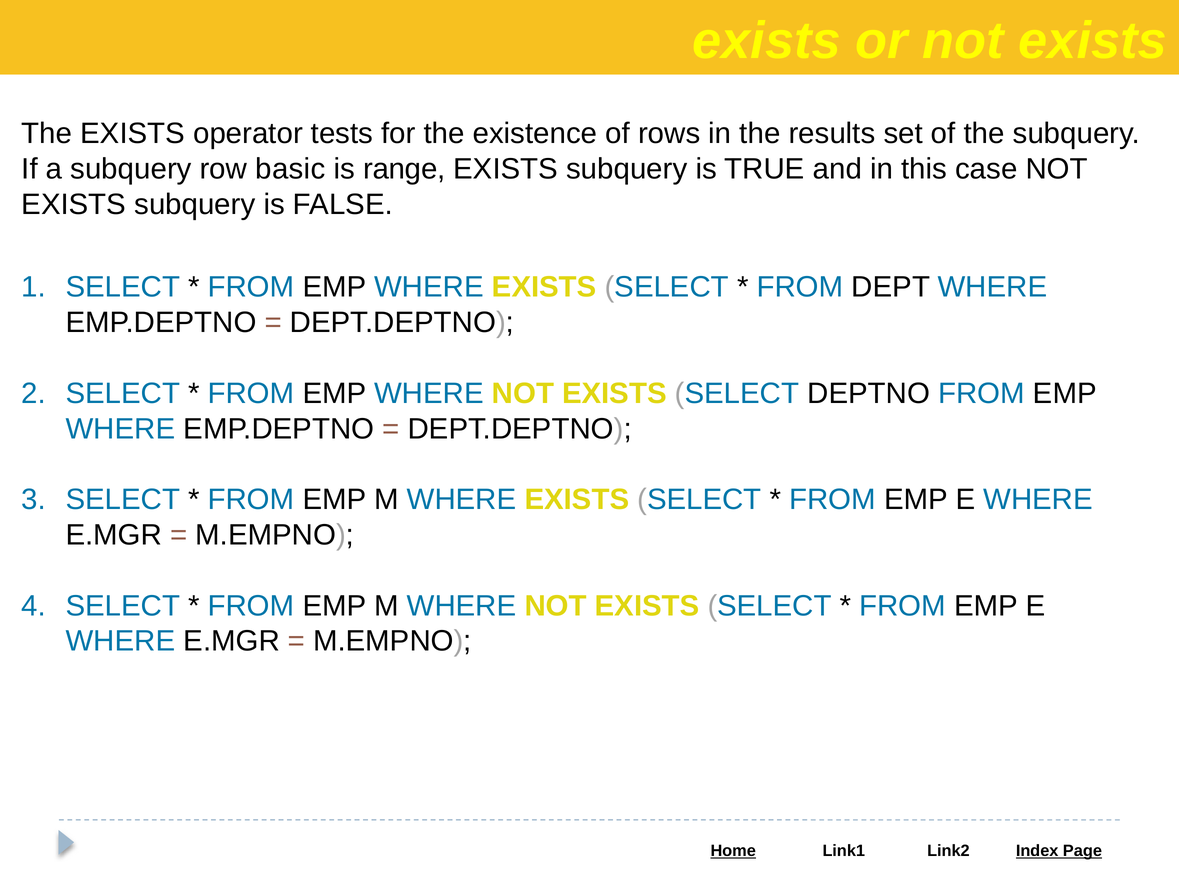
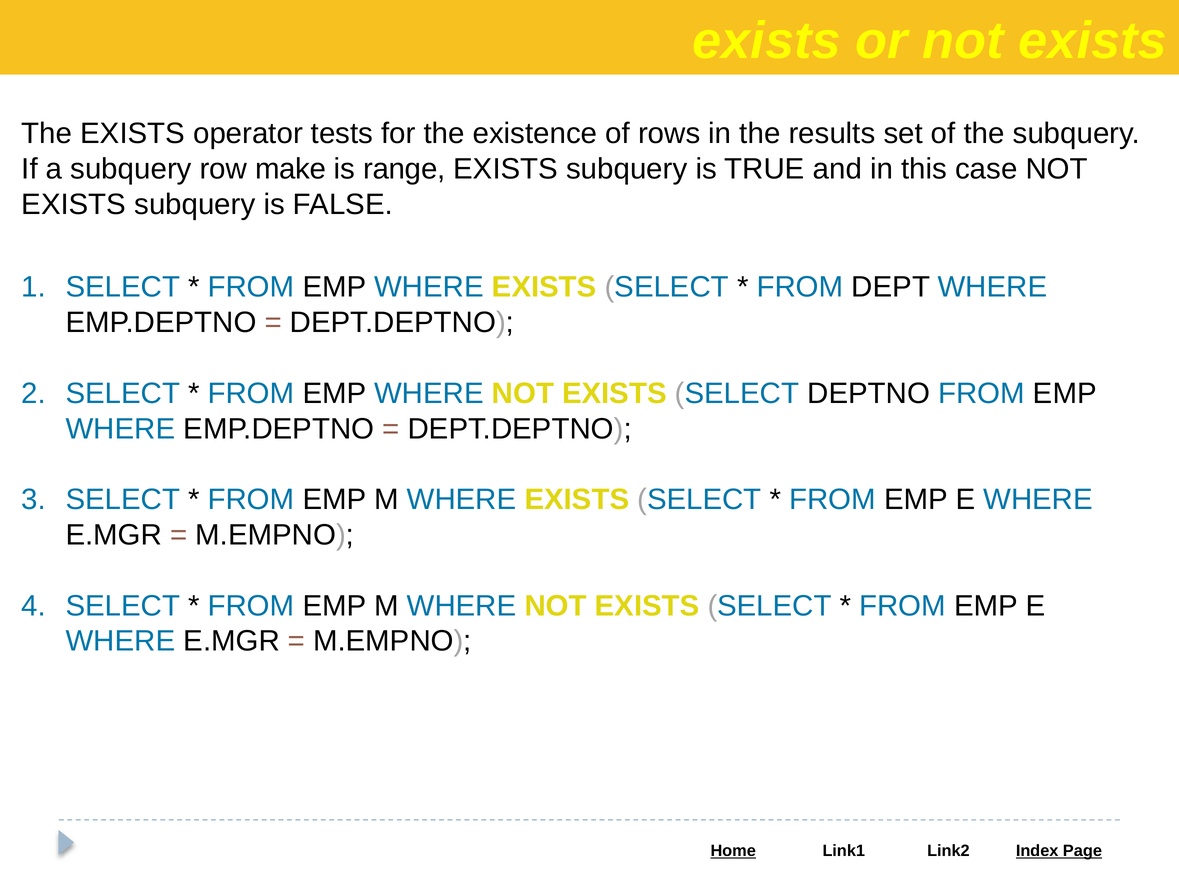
basic: basic -> make (291, 169)
